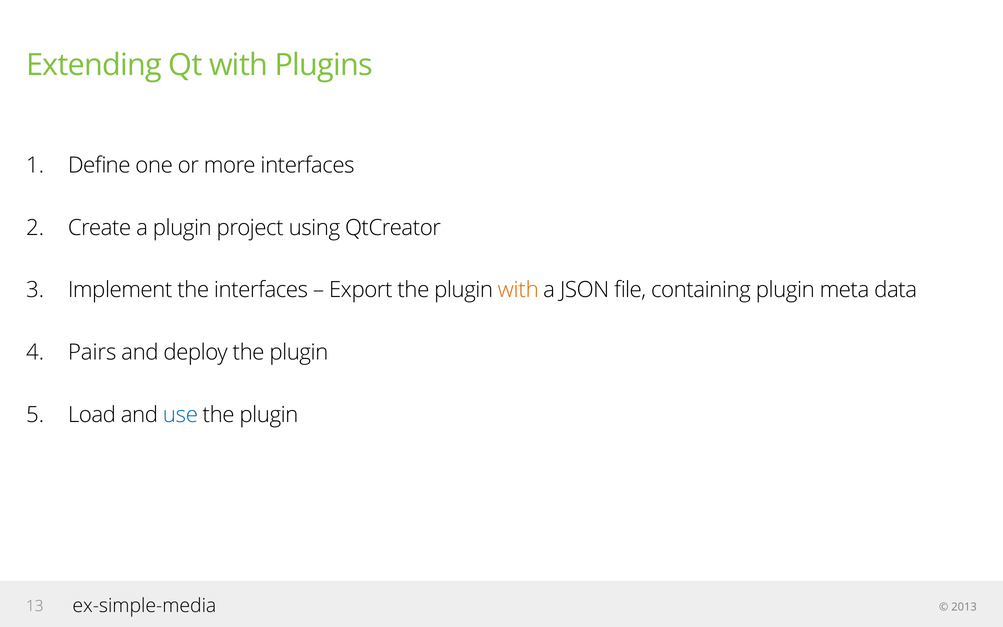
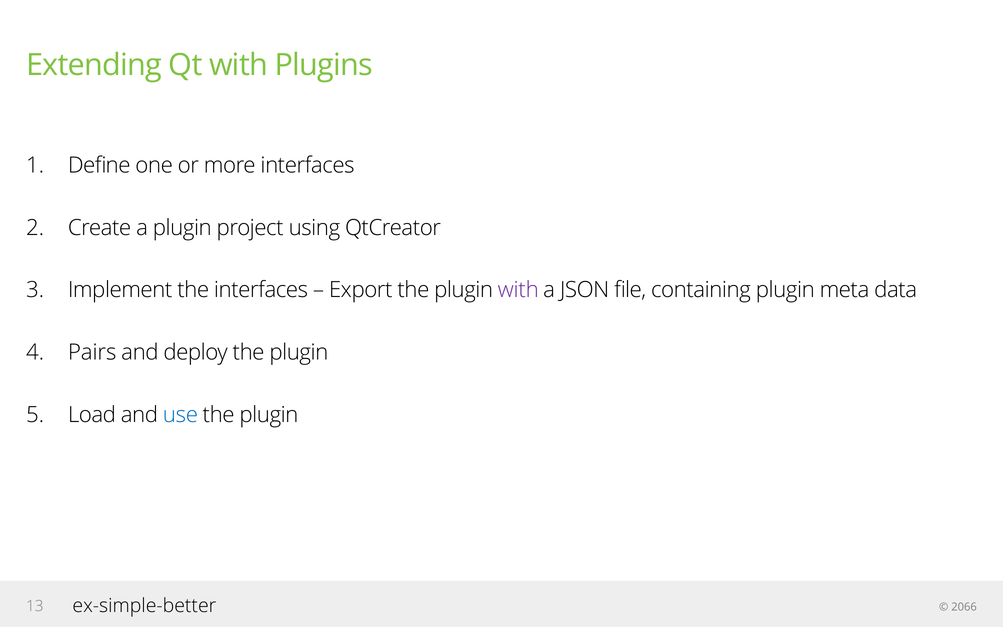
with colour: orange -> purple (518, 290)
ex-simple-media: ex-simple-media -> ex-simple-better (144, 606)
2013: 2013 -> 2066 (964, 607)
